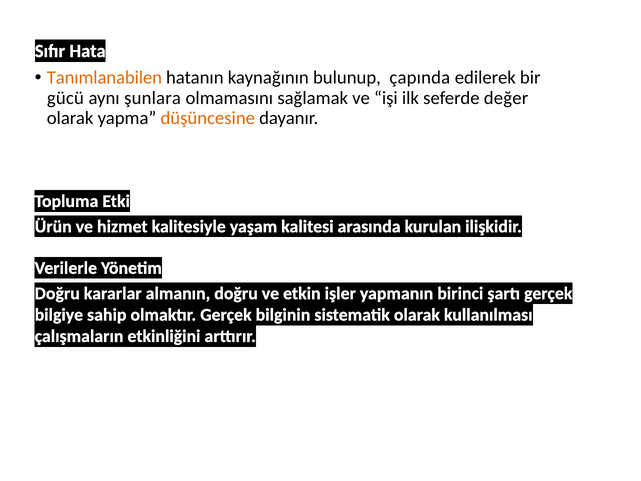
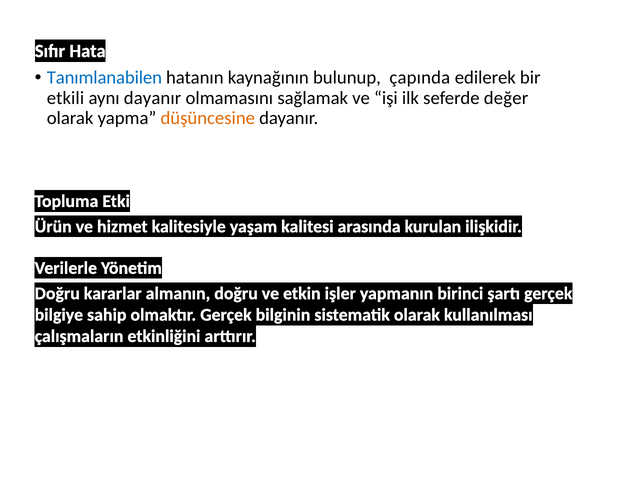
Tanımlanabilen colour: orange -> blue (104, 78)
gücü: gücü -> etkili (65, 98)
aynı şunlara: şunlara -> dayanır (153, 98)
